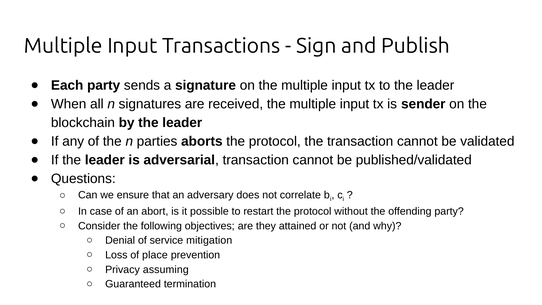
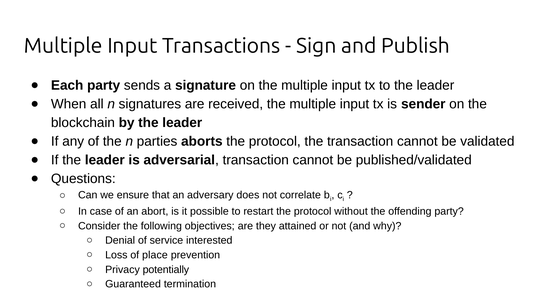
mitigation: mitigation -> interested (209, 240)
assuming: assuming -> potentially (166, 269)
